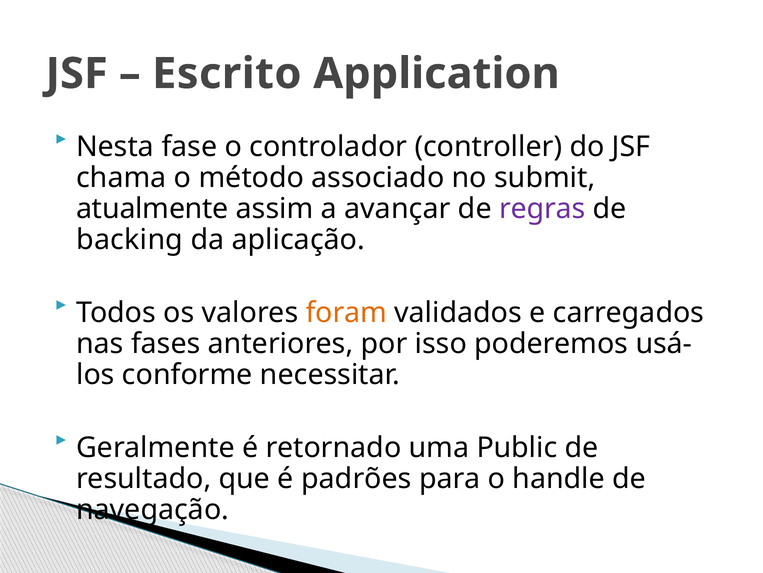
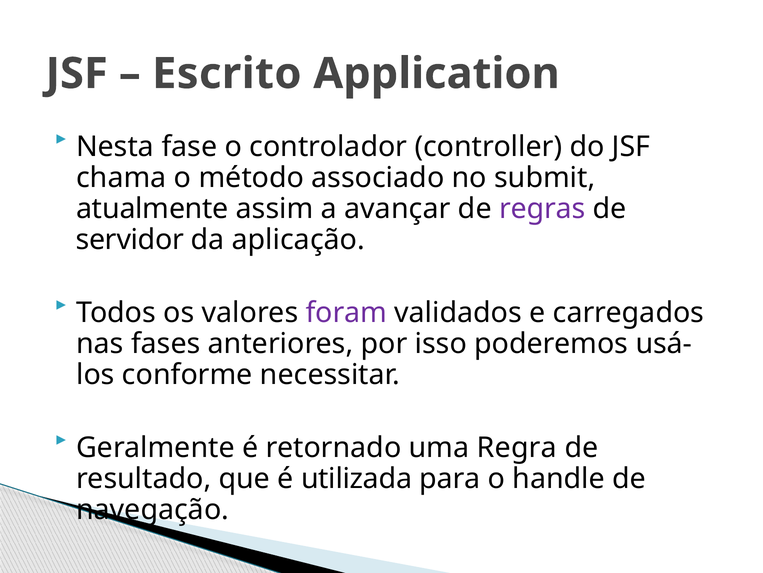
backing: backing -> servidor (130, 239)
foram colour: orange -> purple (346, 312)
Public: Public -> Regra (517, 447)
padrões: padrões -> utilizada (357, 478)
